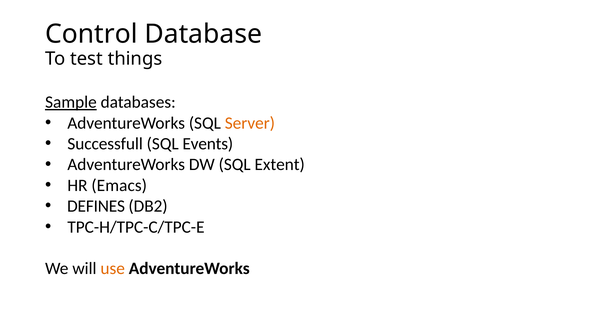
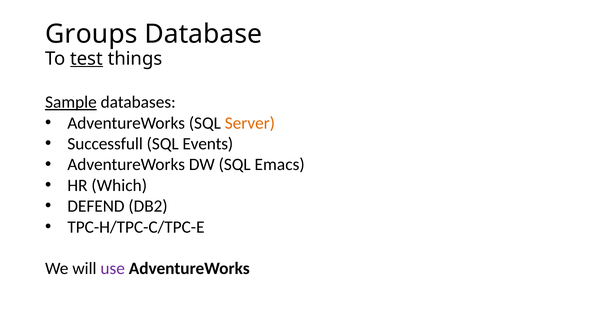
Control: Control -> Groups (91, 34)
test underline: none -> present (87, 59)
Extent: Extent -> Emacs (280, 164)
Emacs: Emacs -> Which (119, 185)
DEFINES: DEFINES -> DEFEND (96, 206)
use colour: orange -> purple (113, 268)
